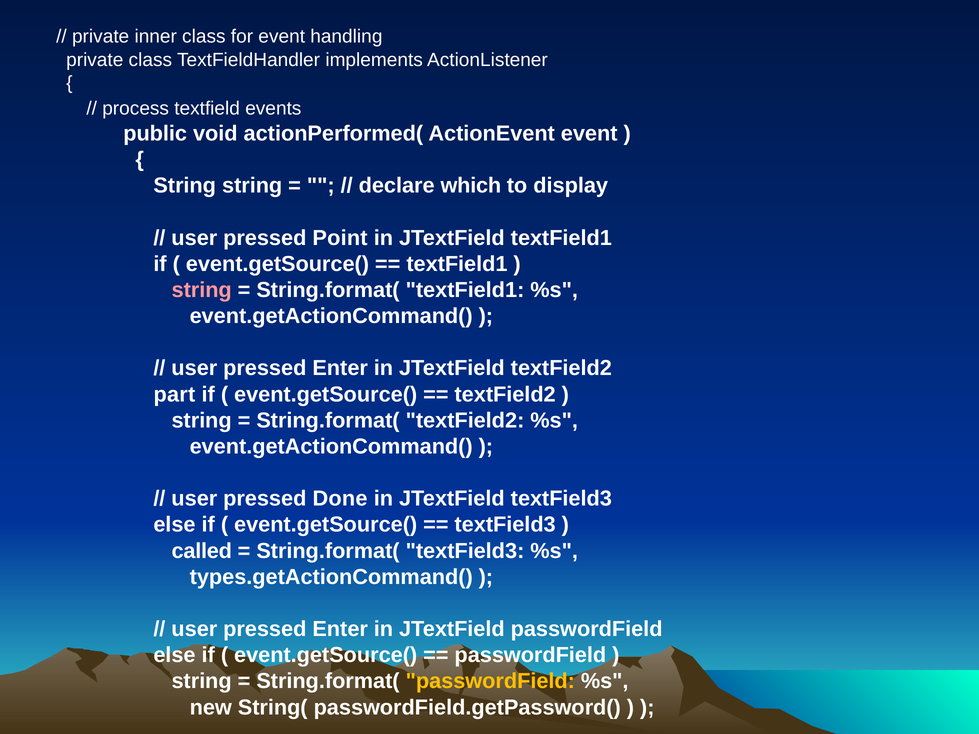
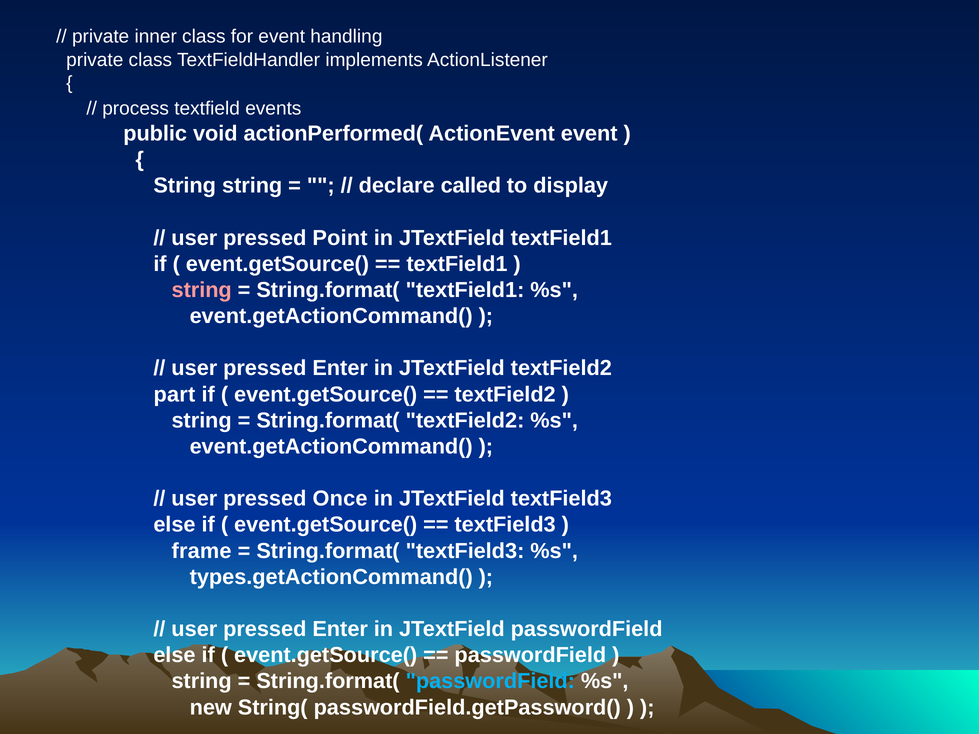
which: which -> called (471, 186)
Done: Done -> Once (340, 499)
called: called -> frame (202, 551)
passwordField colour: yellow -> light blue (490, 682)
